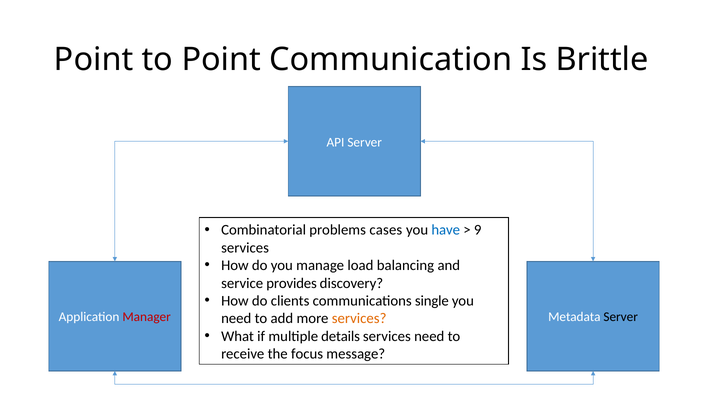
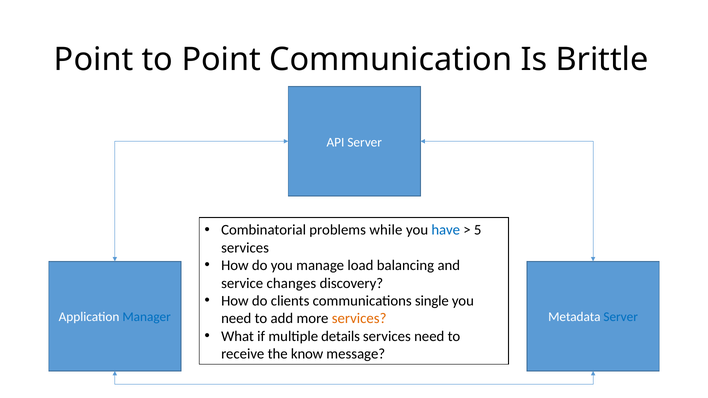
cases: cases -> while (386, 230)
9: 9 -> 5 (478, 230)
provides: provides -> changes (291, 283)
Manager colour: red -> blue (147, 317)
Server colour: black -> blue (621, 317)
focus: focus -> know (307, 354)
